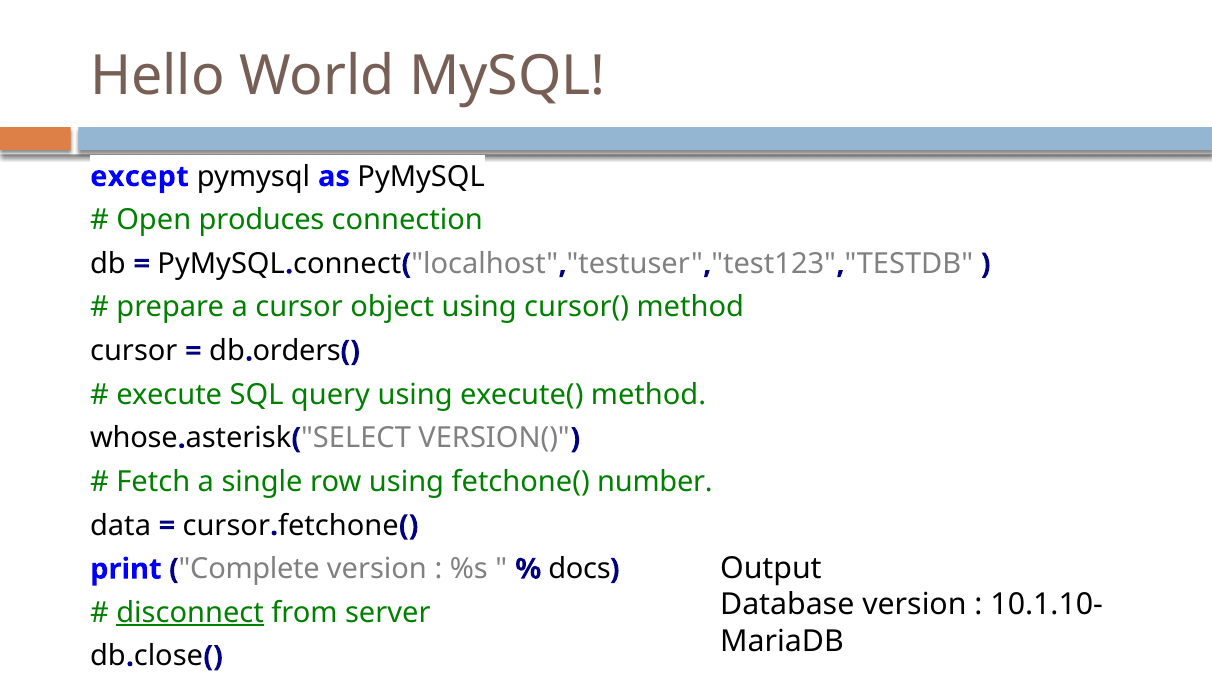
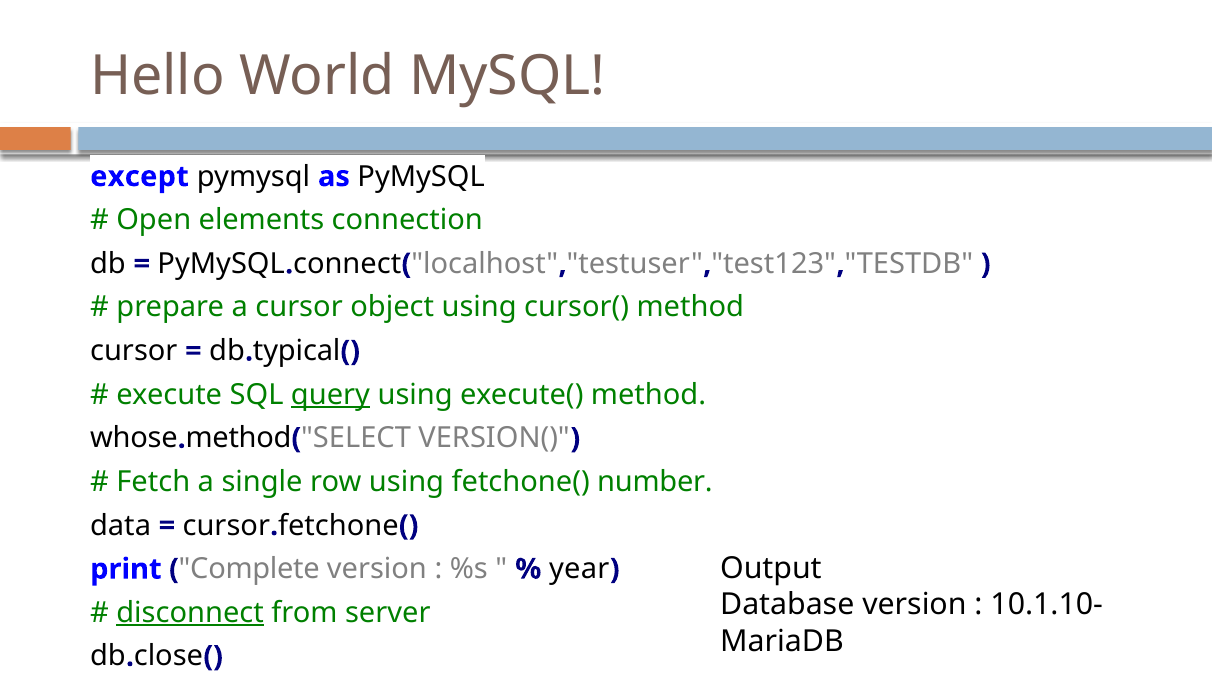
produces: produces -> elements (261, 220)
orders: orders -> typical (297, 351)
query underline: none -> present (330, 395)
asterisk: asterisk -> method (239, 439)
docs: docs -> year (579, 570)
